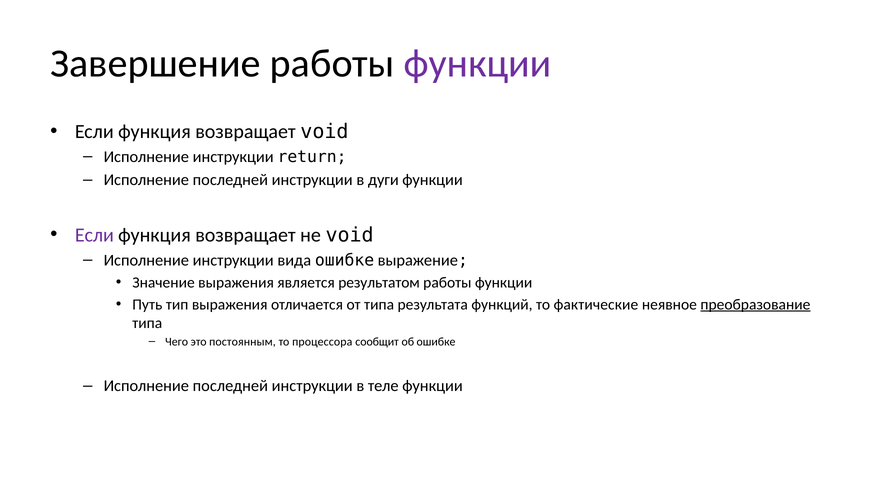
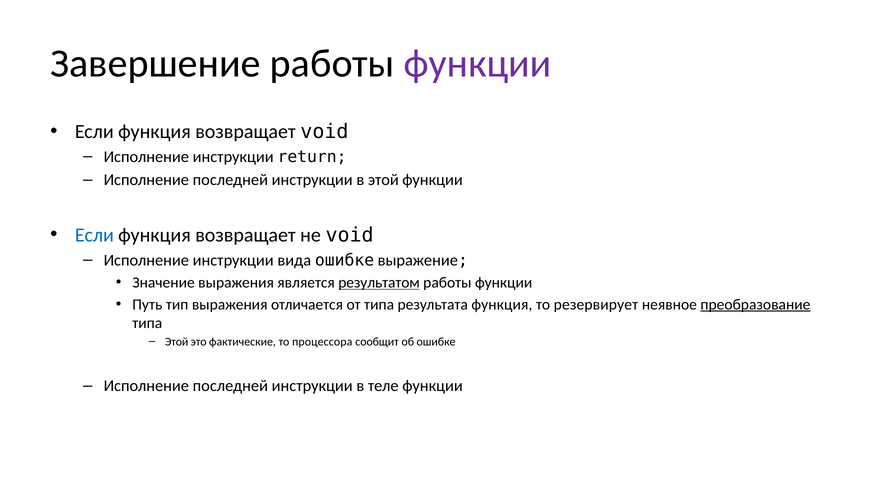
в дуги: дуги -> этой (383, 180)
Если colour: purple -> blue (94, 235)
результатом underline: none -> present (379, 283)
результата функций: функций -> функция (502, 305)
фактические: фактические -> резервирует (596, 305)
Чего: Чего -> Этой (177, 342)
постоянным: постоянным -> фактические (243, 342)
